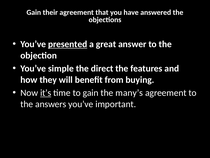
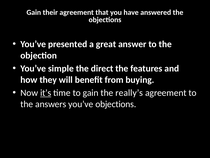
presented underline: present -> none (68, 44)
many’s: many’s -> really’s (129, 93)
you’ve important: important -> objections (116, 104)
